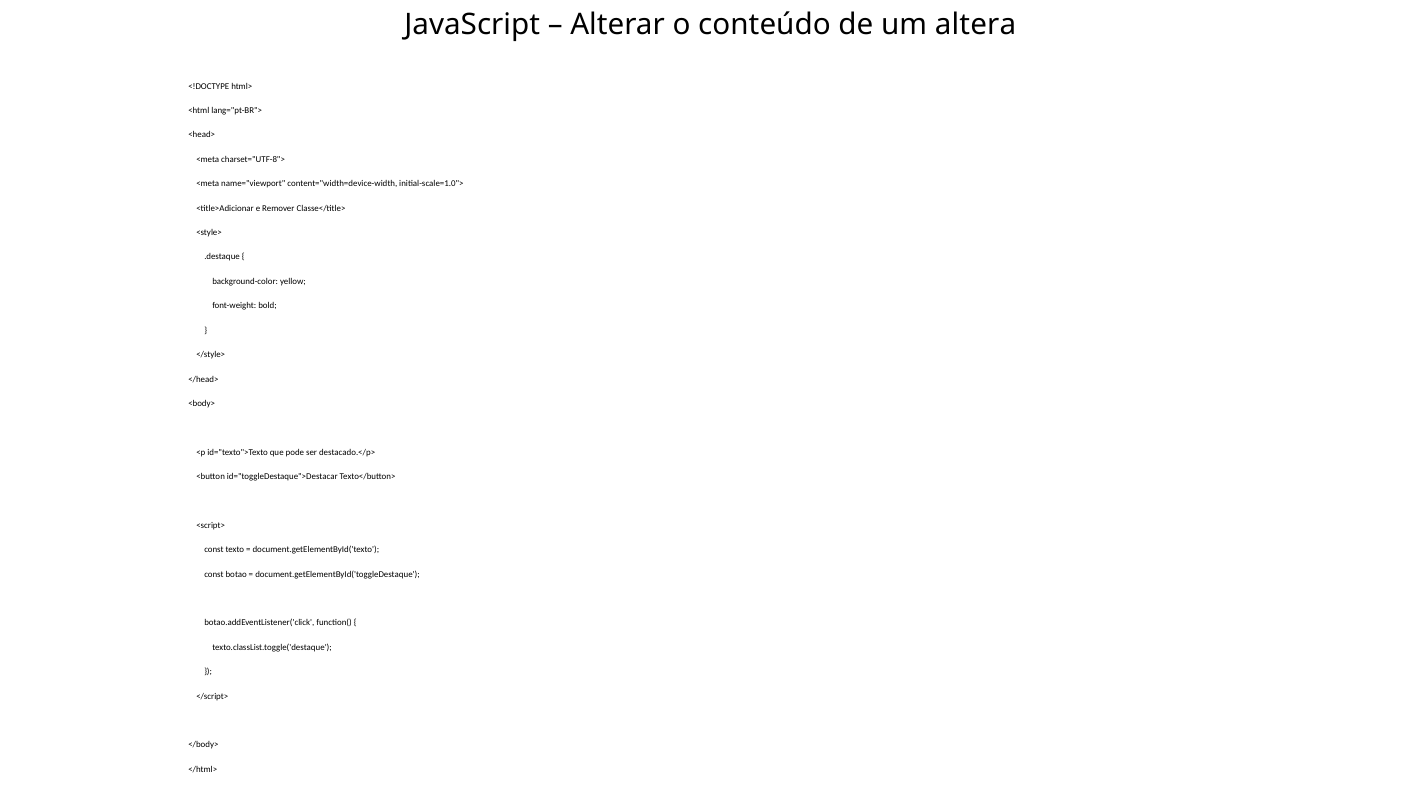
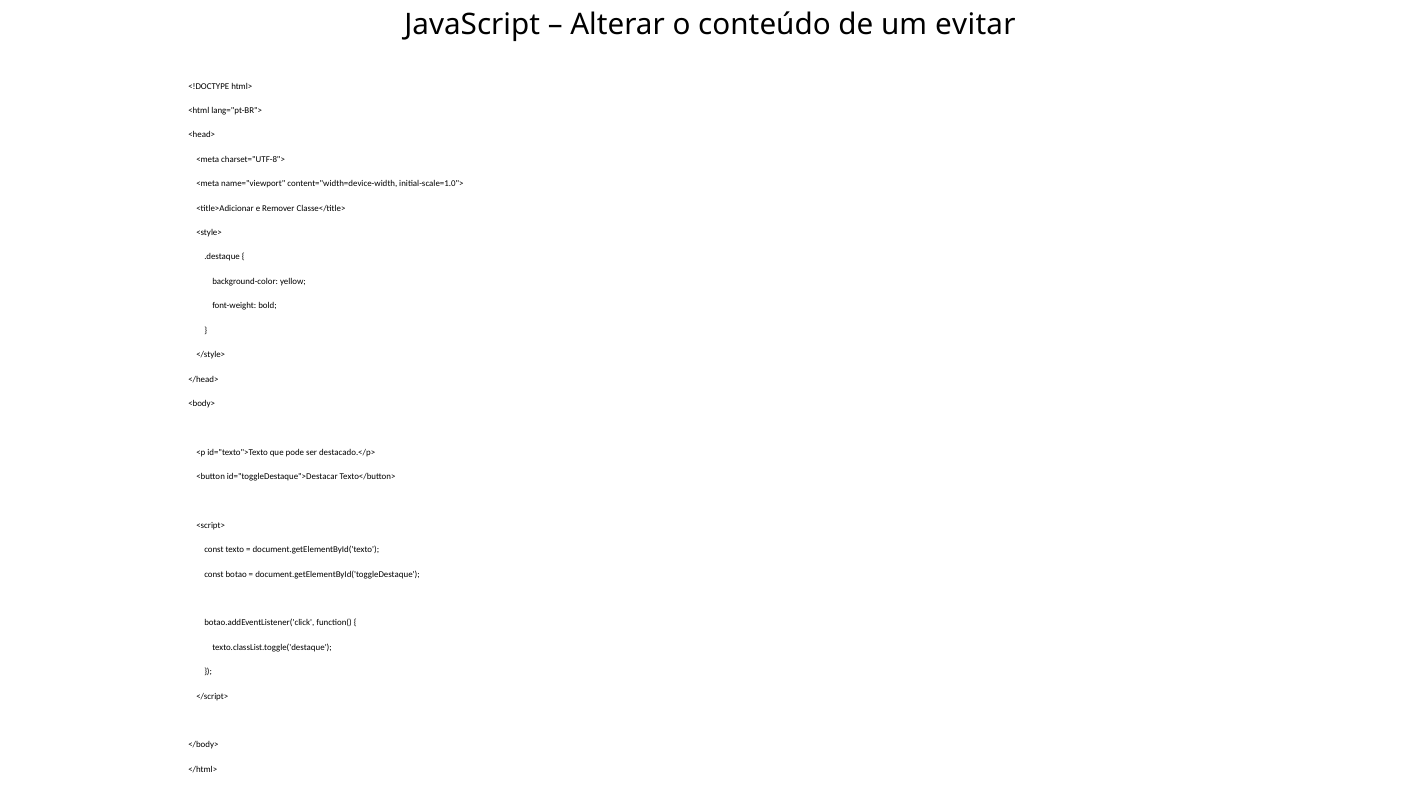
altera: altera -> evitar (975, 25)
